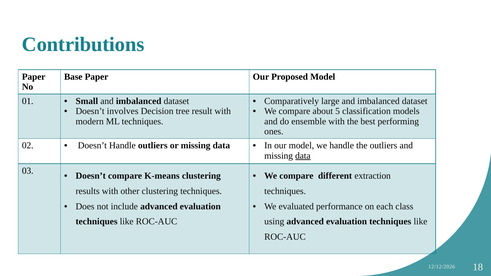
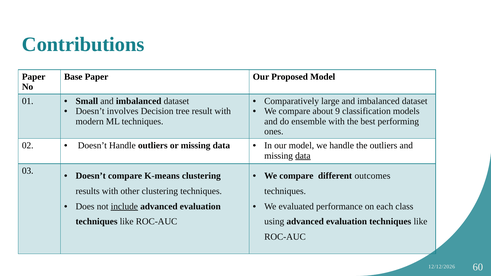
5: 5 -> 9 (338, 111)
extraction: extraction -> outcomes (373, 176)
include underline: none -> present (124, 206)
18: 18 -> 60 (478, 267)
